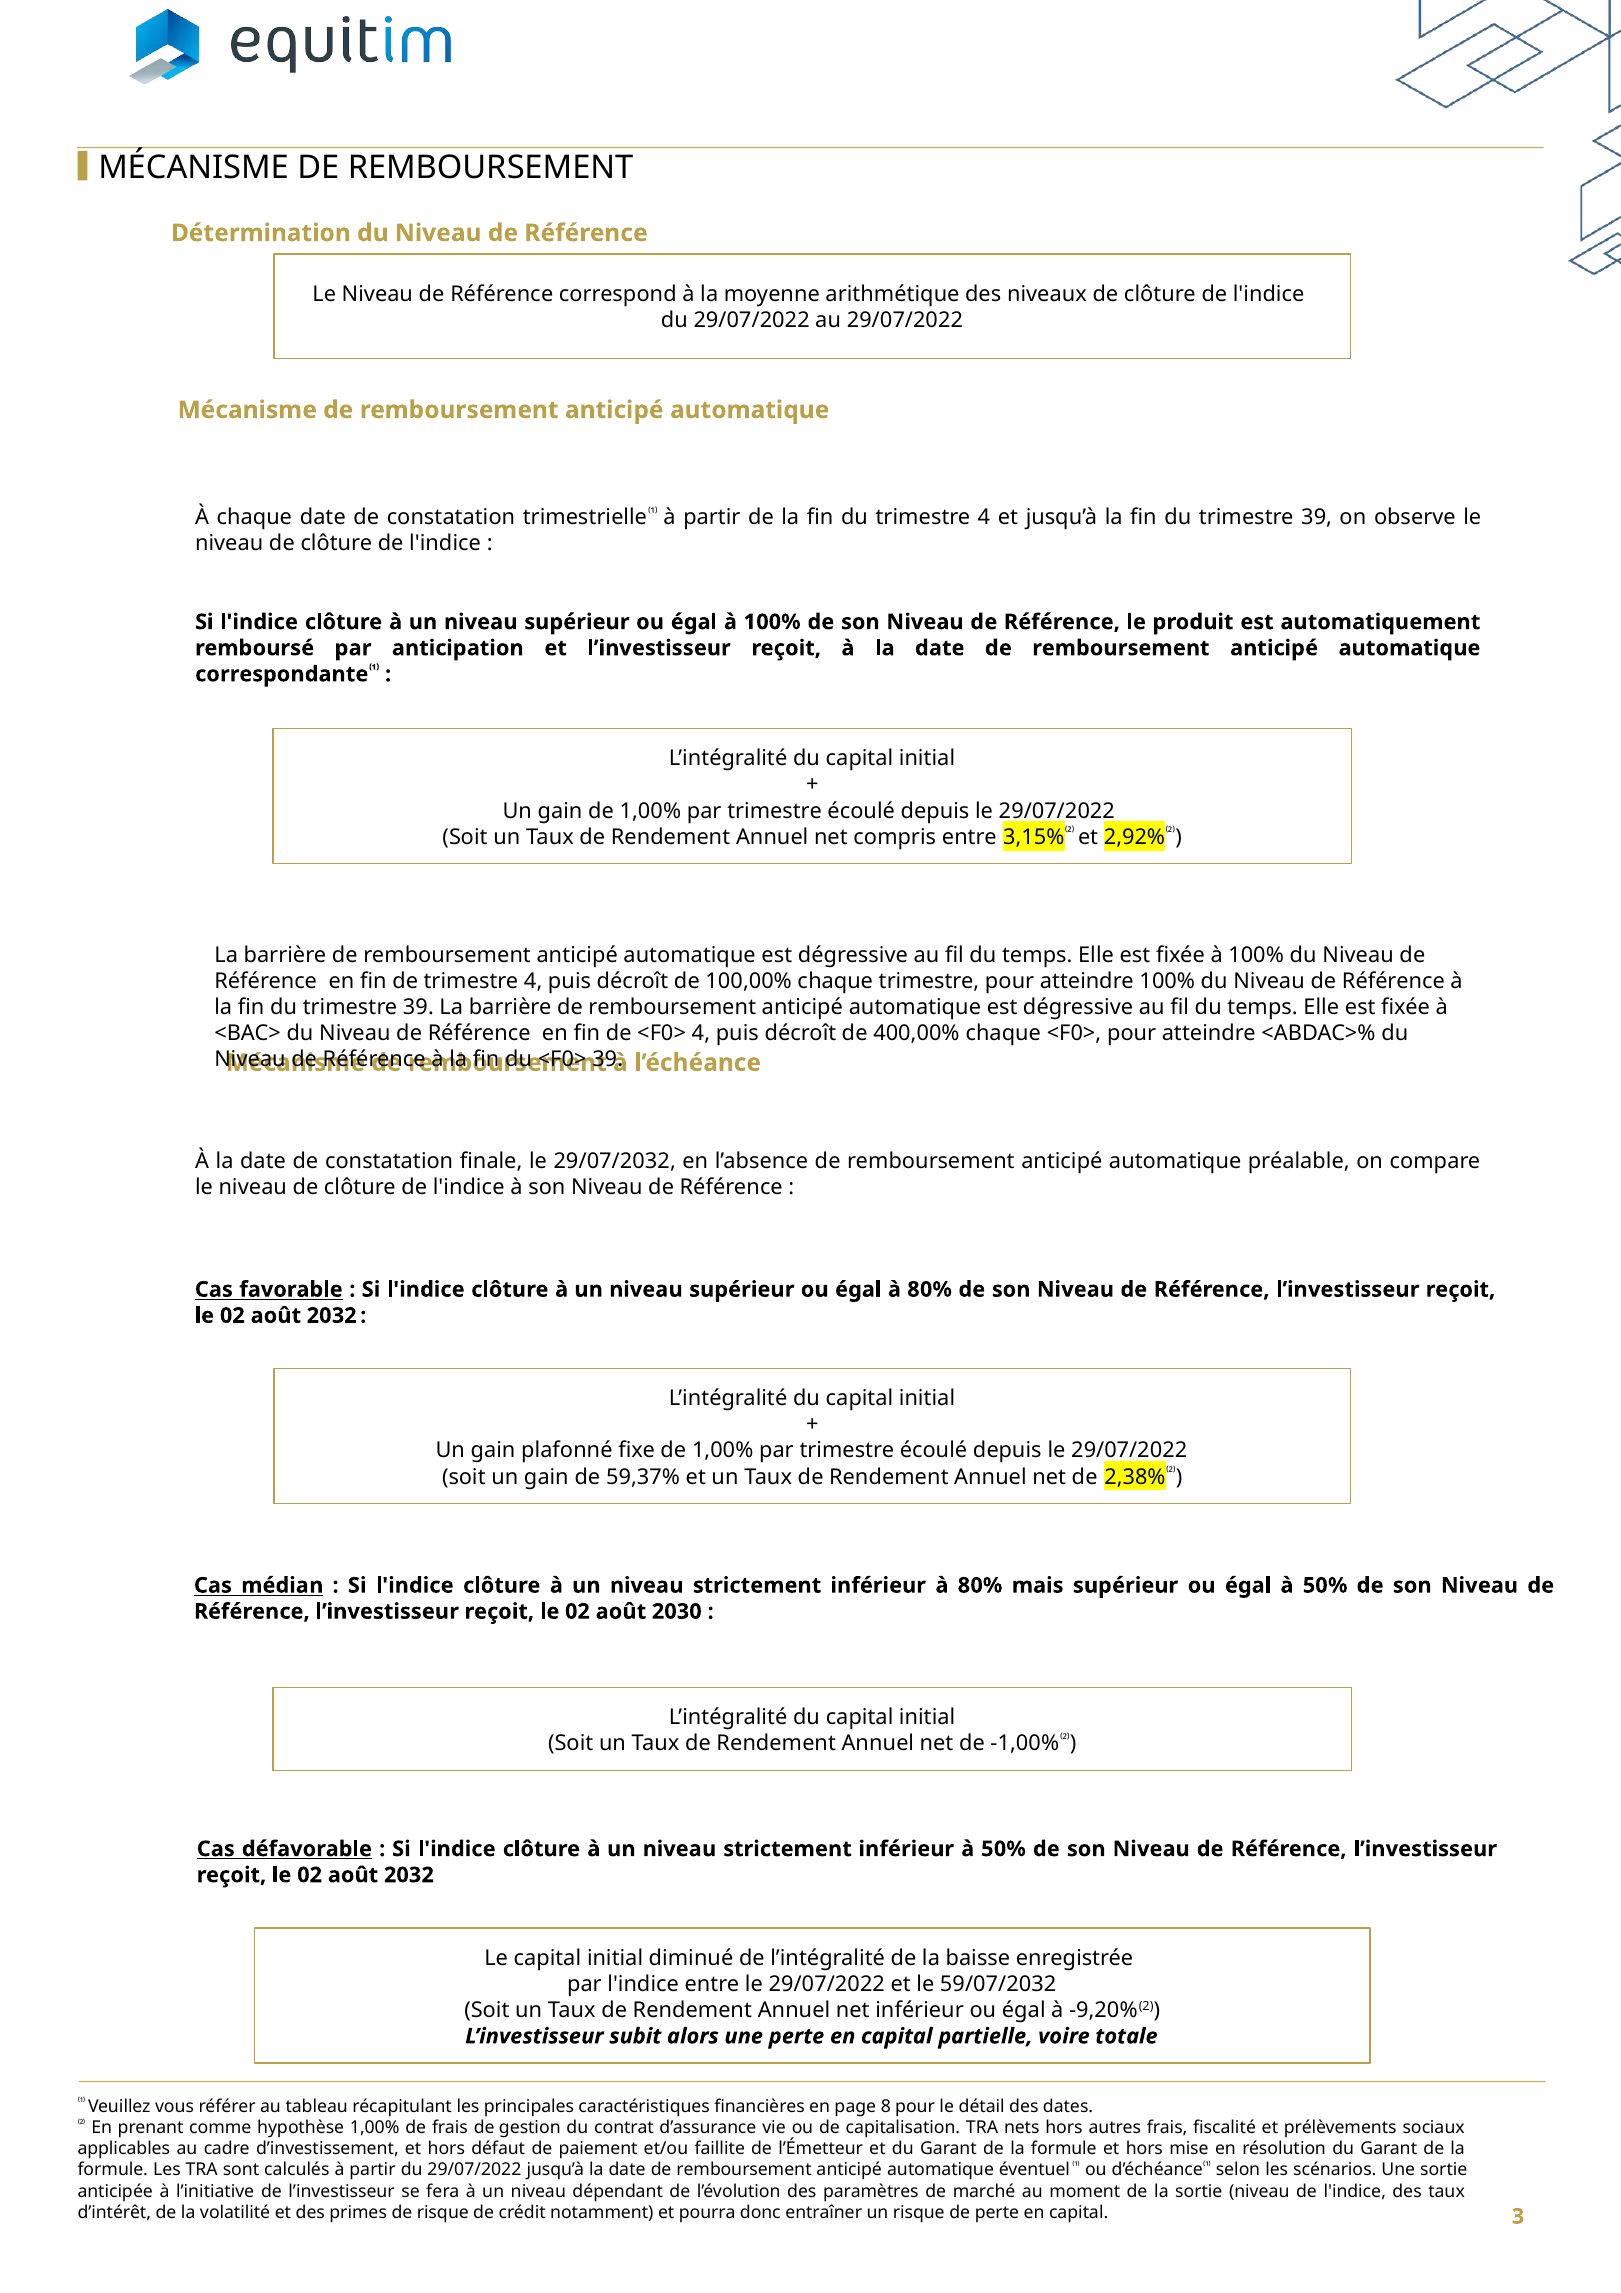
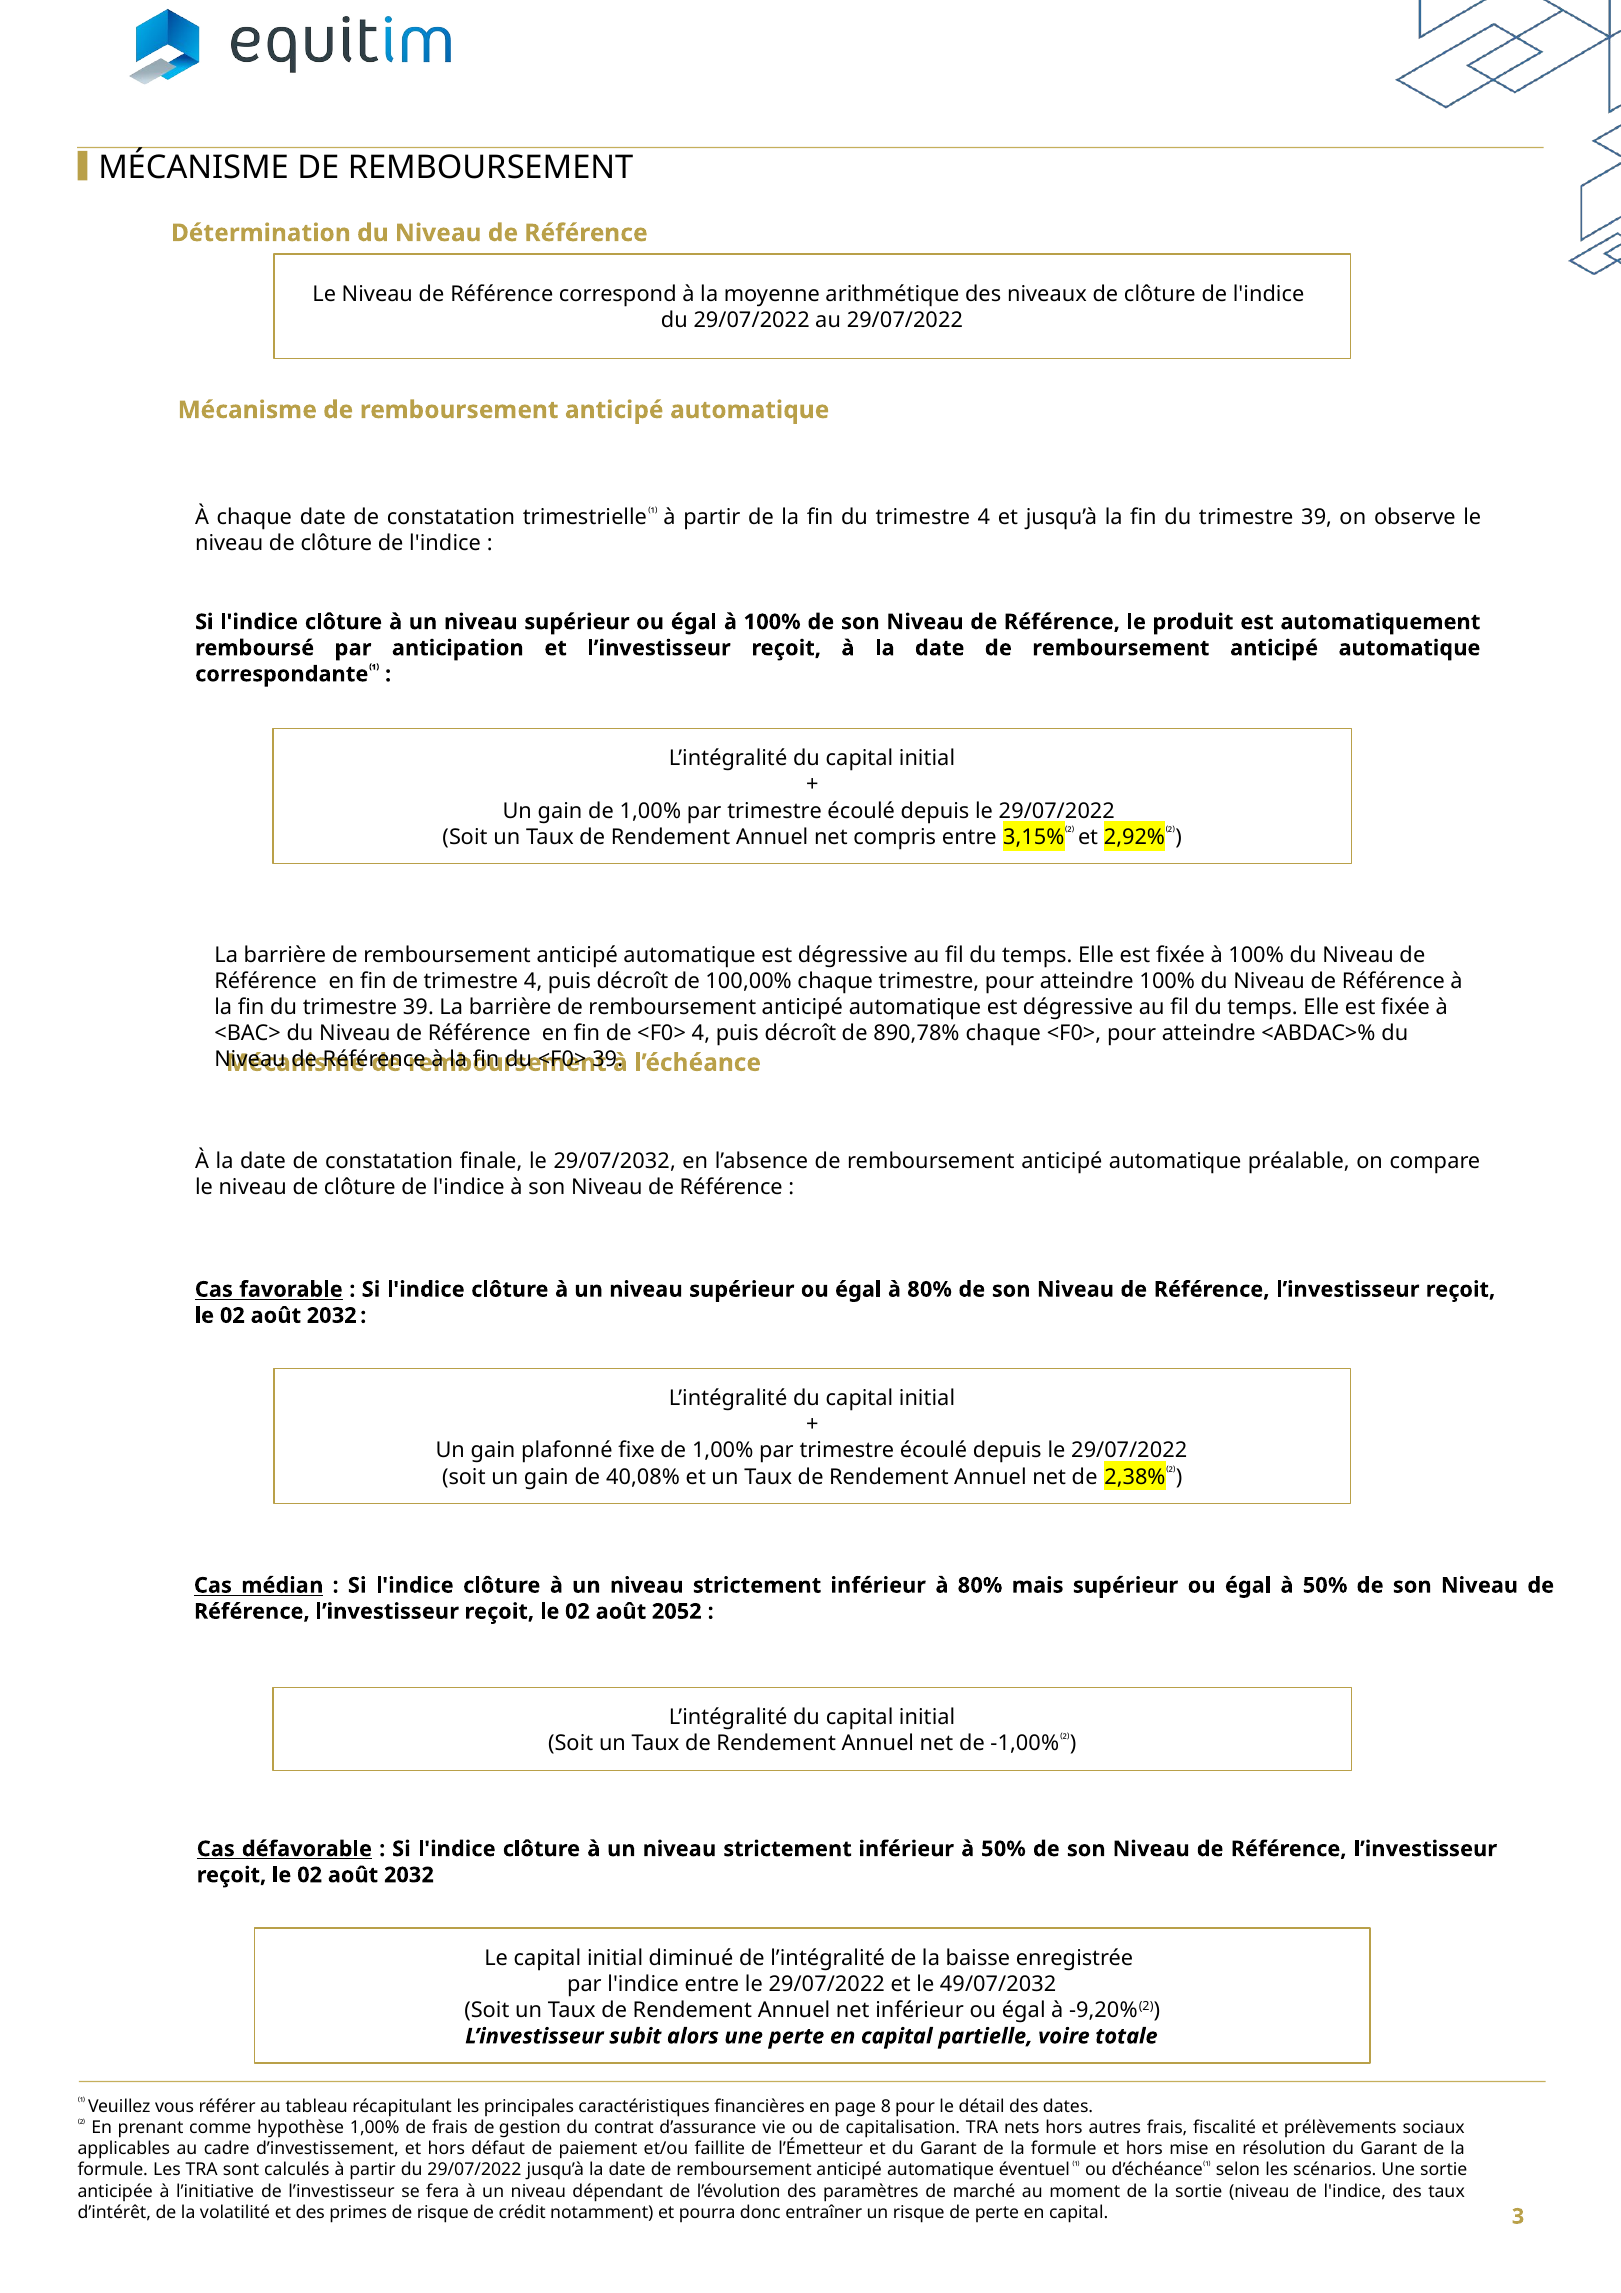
400,00%: 400,00% -> 890,78% (916, 1033)
59,37%: 59,37% -> 40,08% (643, 1477)
2030: 2030 -> 2052 (677, 1611)
59/07/2032: 59/07/2032 -> 49/07/2032 (998, 1984)
